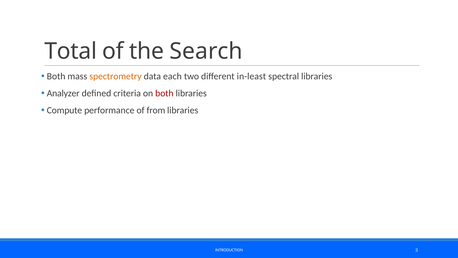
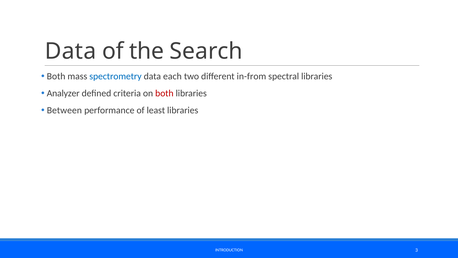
Total: Total -> Data (71, 51)
spectrometry colour: orange -> blue (116, 76)
in-least: in-least -> in-from (251, 76)
Compute: Compute -> Between (64, 110)
from: from -> least (156, 110)
